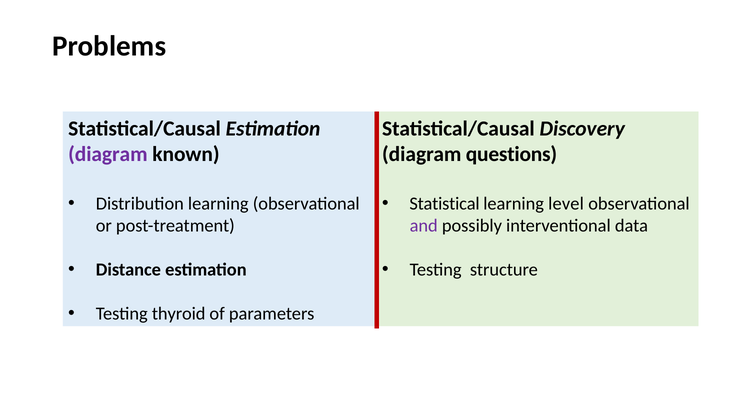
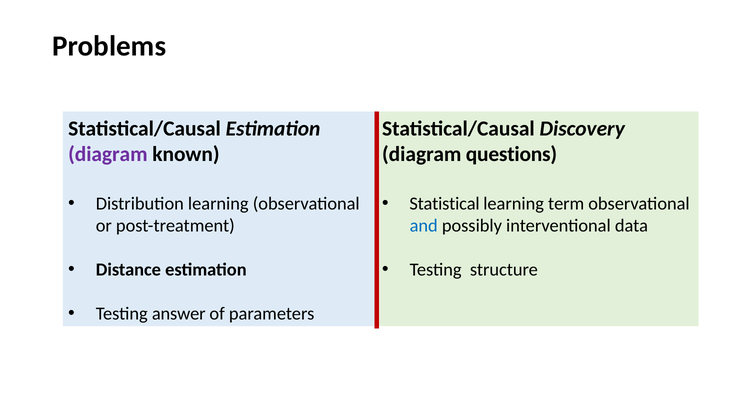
level: level -> term (566, 204)
and colour: purple -> blue (424, 226)
thyroid: thyroid -> answer (179, 314)
